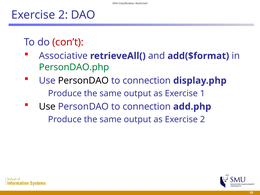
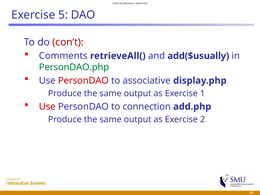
2: 2 -> 5 (63, 15)
Associative: Associative -> Comments (63, 56)
add($format: add($format -> add($usually (198, 56)
PersonDAO colour: black -> red (83, 81)
connection: connection -> associative (147, 81)
Use colour: black -> red (47, 107)
